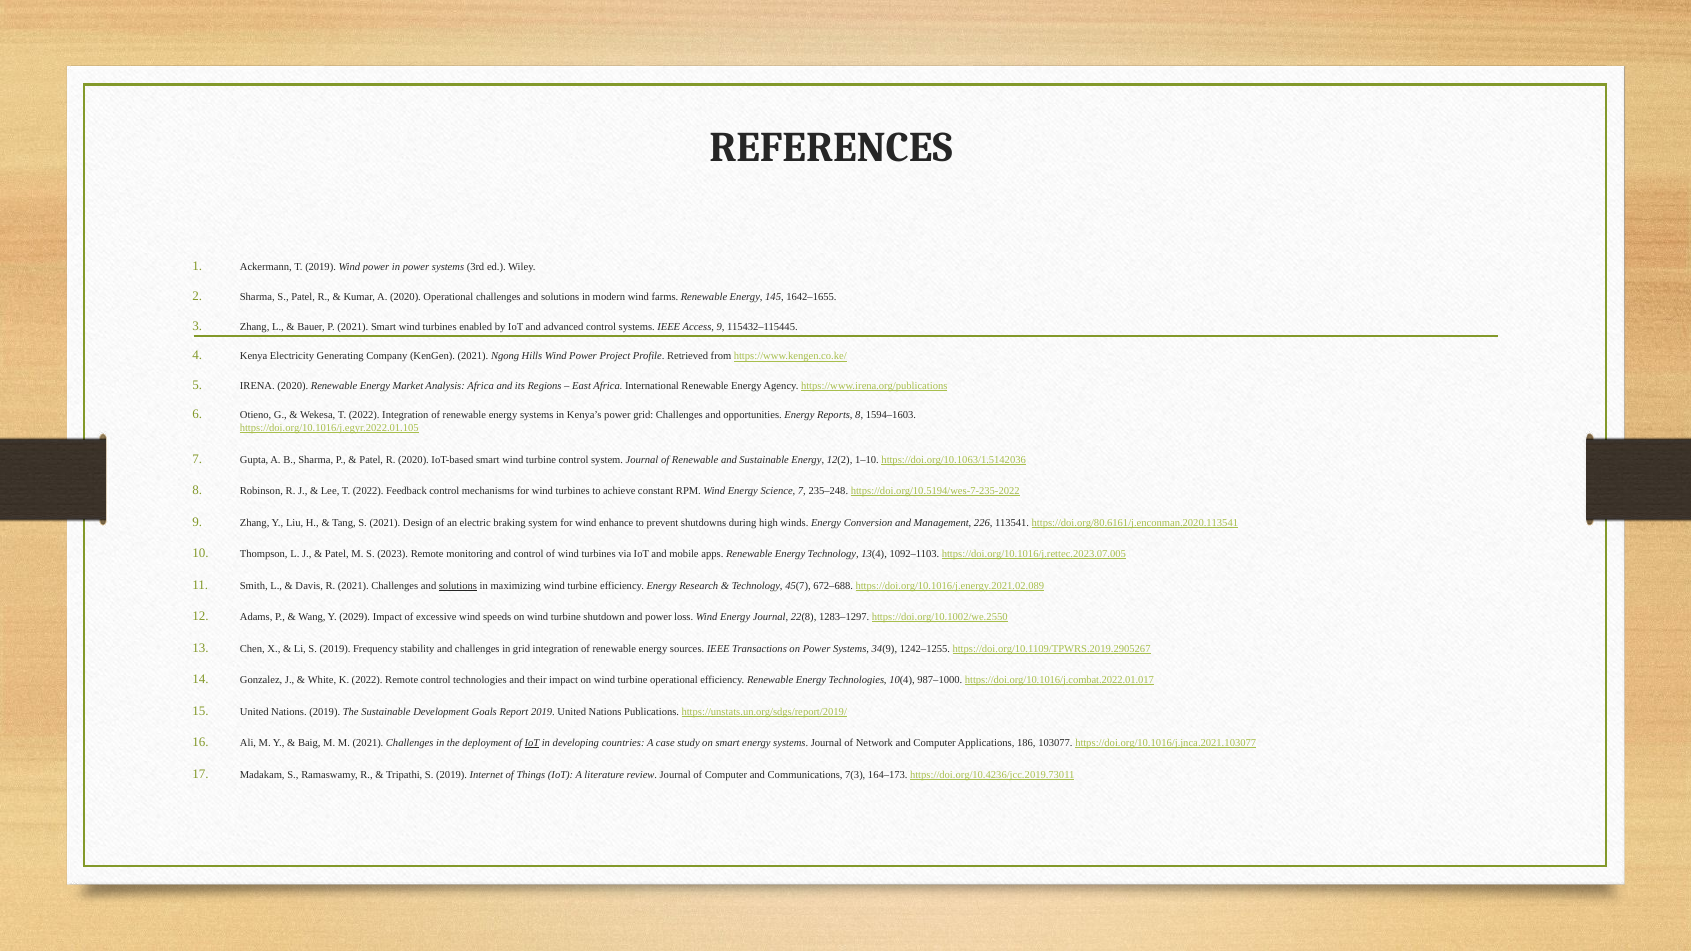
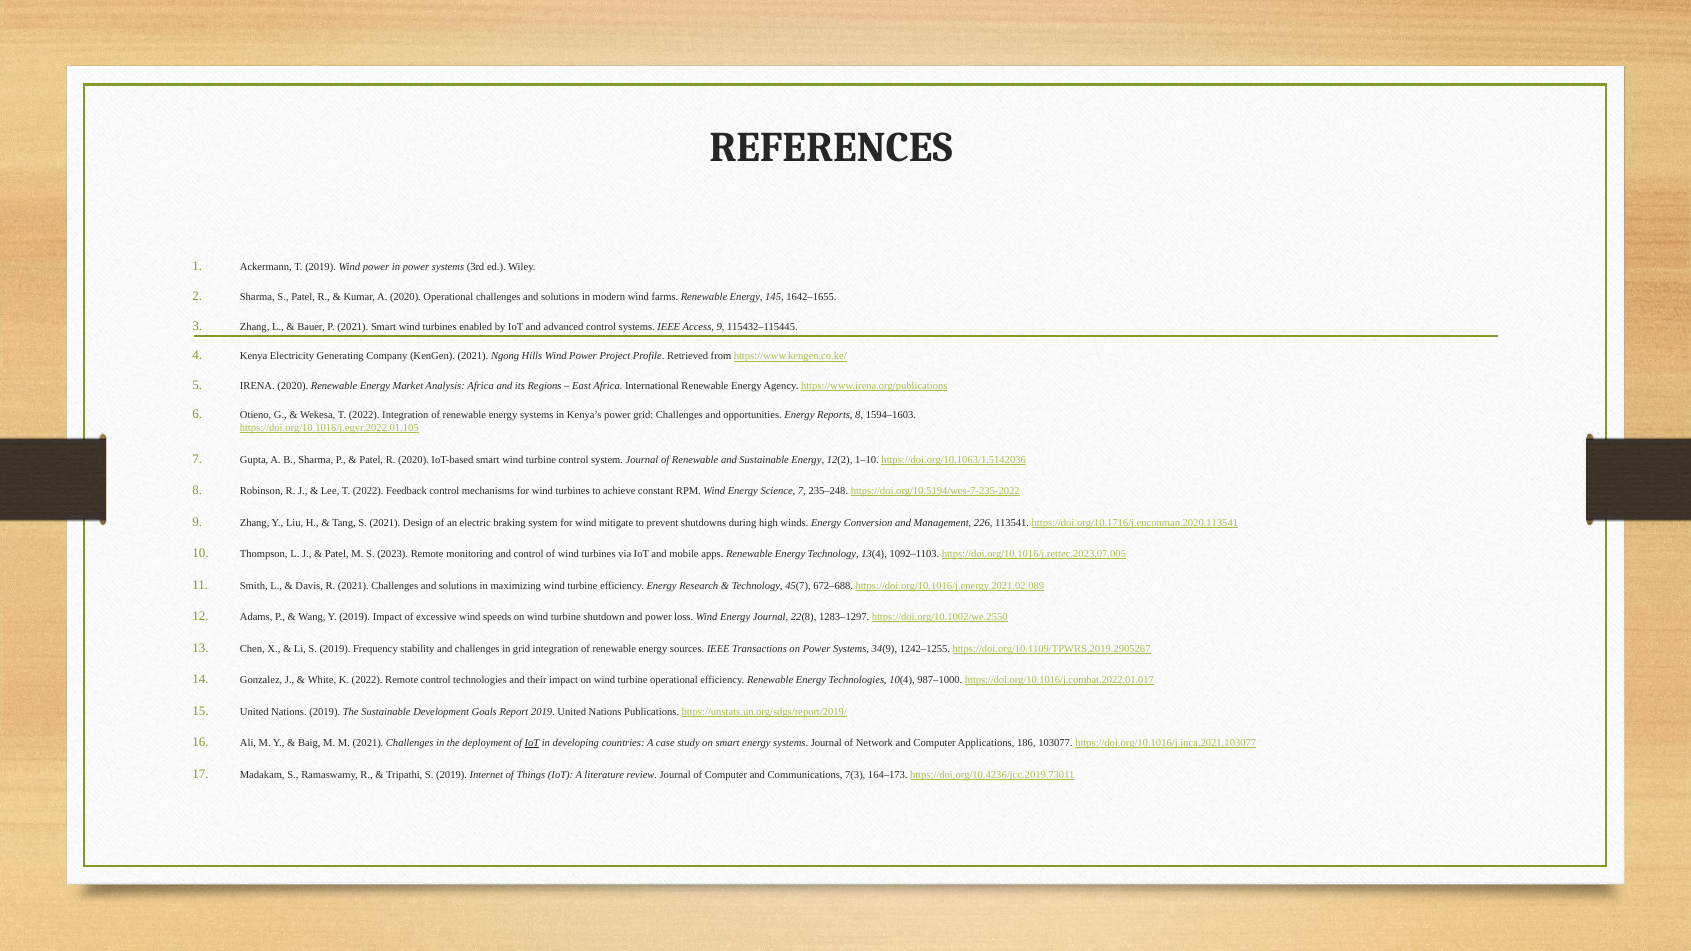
enhance: enhance -> mitigate (616, 523)
https://doi.org/80.6161/j.enconman.2020.113541: https://doi.org/80.6161/j.enconman.2020.113541 -> https://doi.org/10.1716/j.enconman.2020.113541 (1135, 523)
solutions underline: present -> none (458, 586)
Y 2029: 2029 -> 2019 (355, 617)
